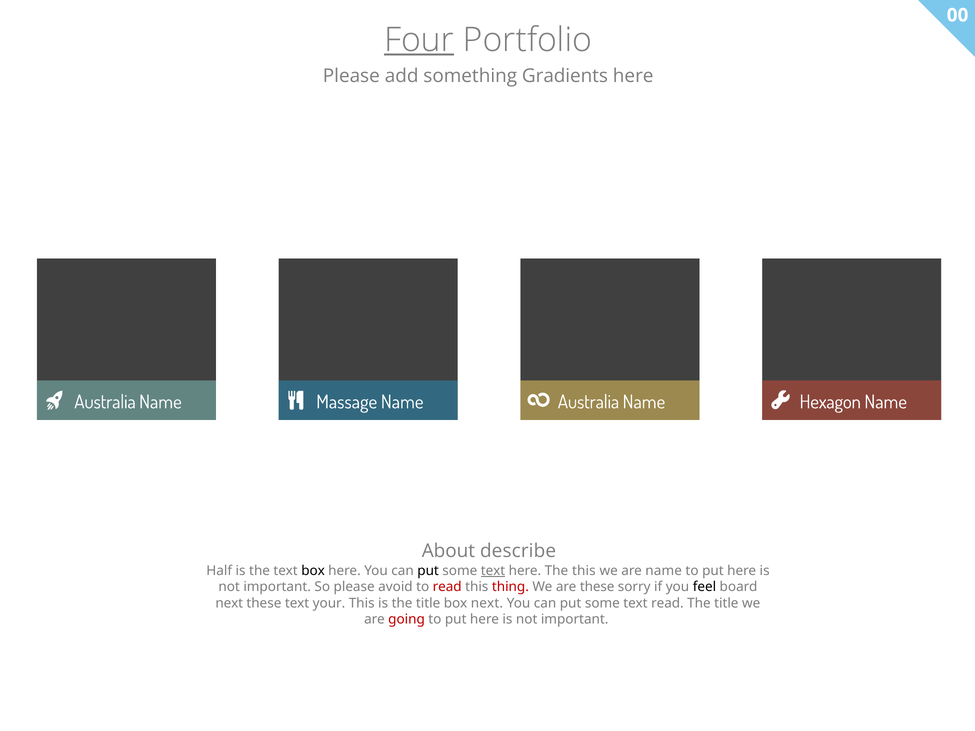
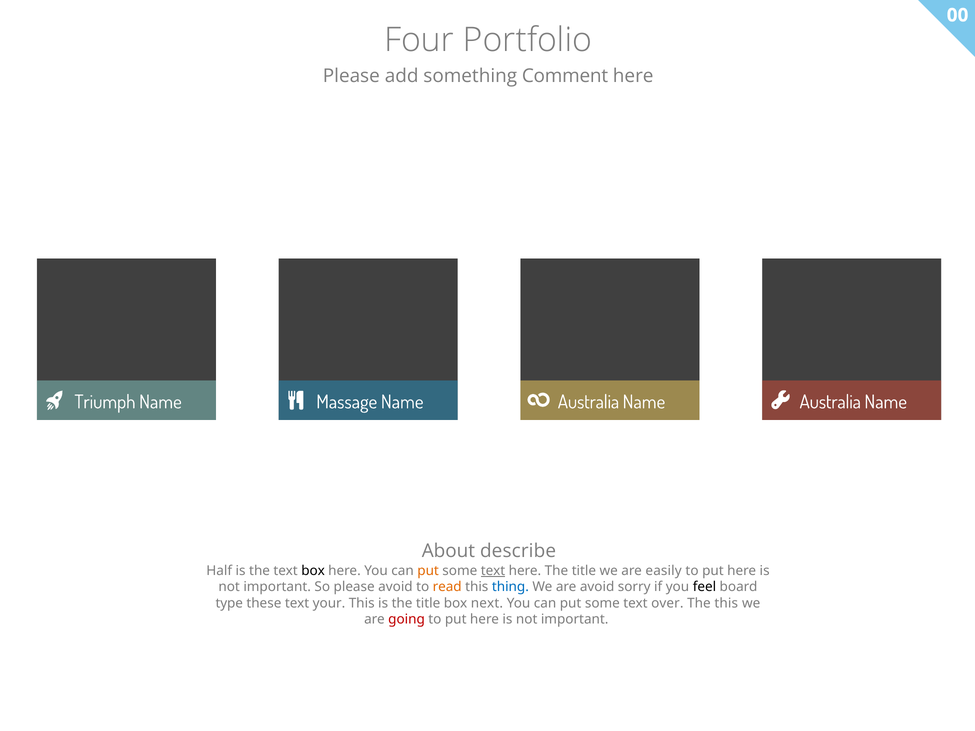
Four underline: present -> none (419, 40)
Gradients: Gradients -> Comment (565, 76)
Australia: Australia -> Triumph (105, 402)
Hexagon: Hexagon -> Australia (830, 402)
put colour: black -> orange (428, 571)
here The this: this -> title (584, 571)
are name: name -> easily (664, 571)
read colour: red -> orange (447, 587)
thing colour: red -> blue (510, 587)
are these: these -> avoid (597, 587)
next: next -> type (229, 603)
text read: read -> over (667, 603)
title: title -> this (726, 603)
